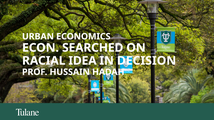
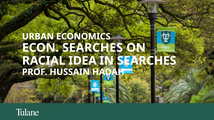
ECON SEARCHED: SEARCHED -> SEARCHES (93, 48)
IN DECISION: DECISION -> SEARCHES (147, 61)
